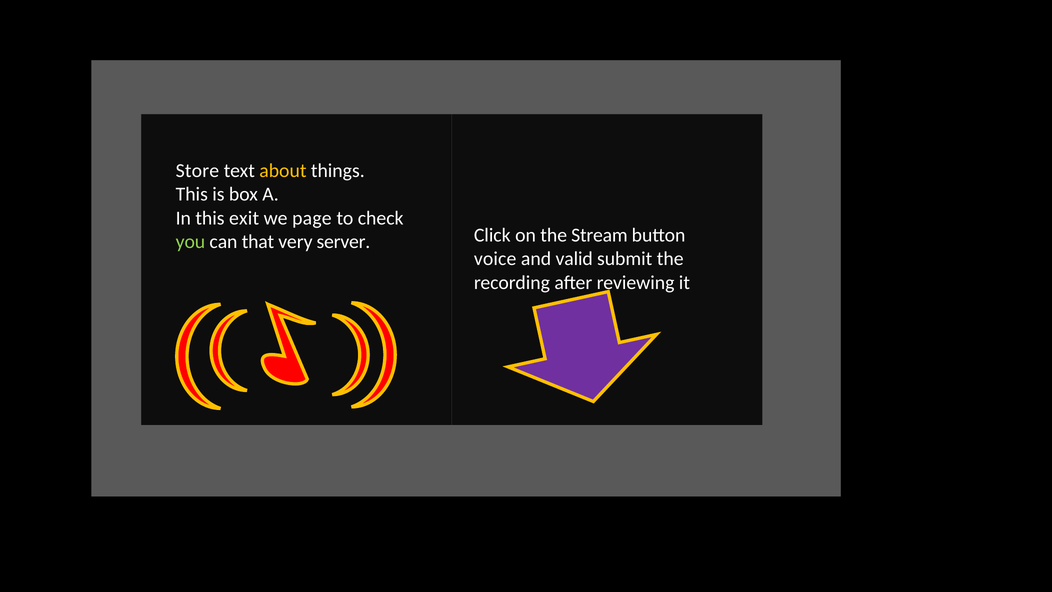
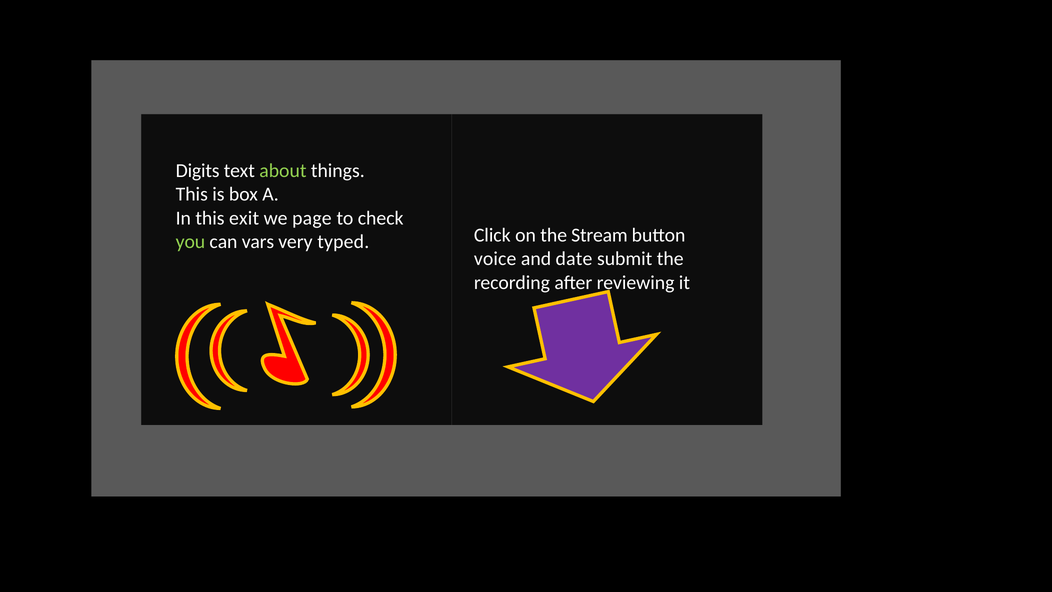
Store: Store -> Digits (198, 171)
about colour: yellow -> light green (283, 171)
that: that -> vars (258, 242)
server: server -> typed (343, 242)
valid: valid -> date (574, 259)
